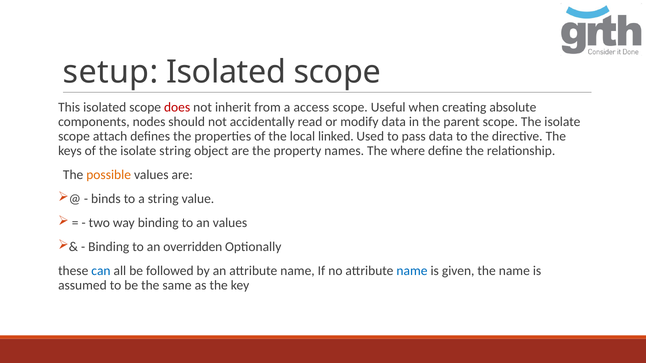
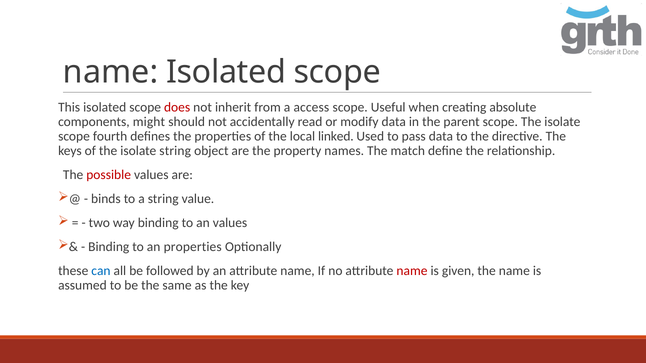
setup: setup -> name (111, 72)
nodes: nodes -> might (149, 122)
attach: attach -> fourth (110, 137)
where: where -> match (408, 151)
possible colour: orange -> red (109, 175)
an overridden: overridden -> properties (193, 247)
name colour: blue -> red (412, 271)
